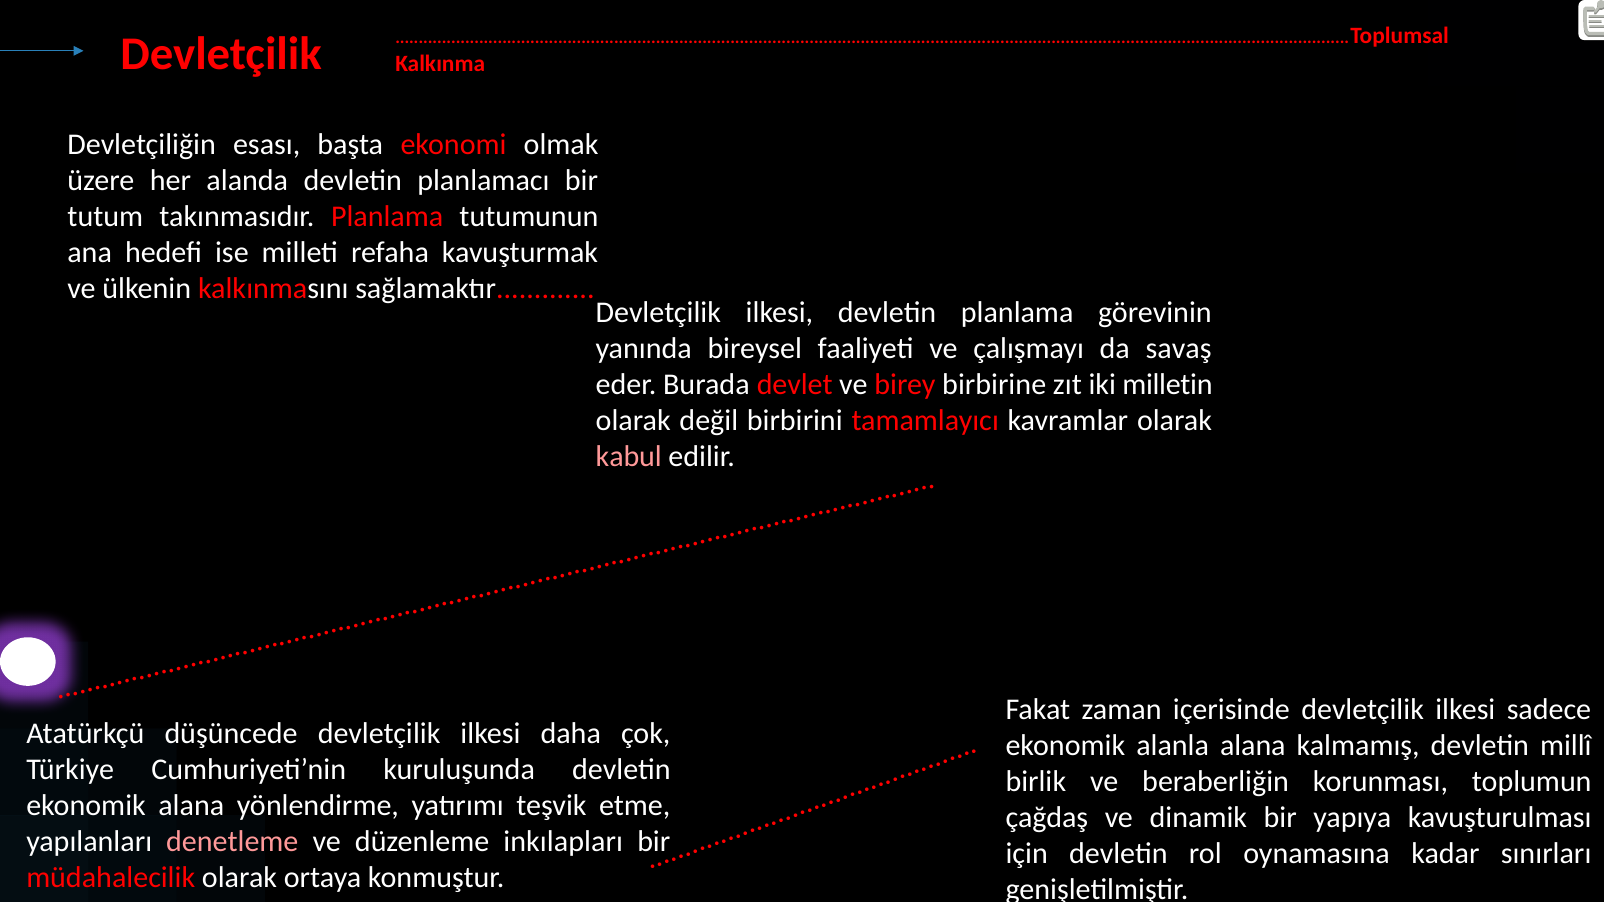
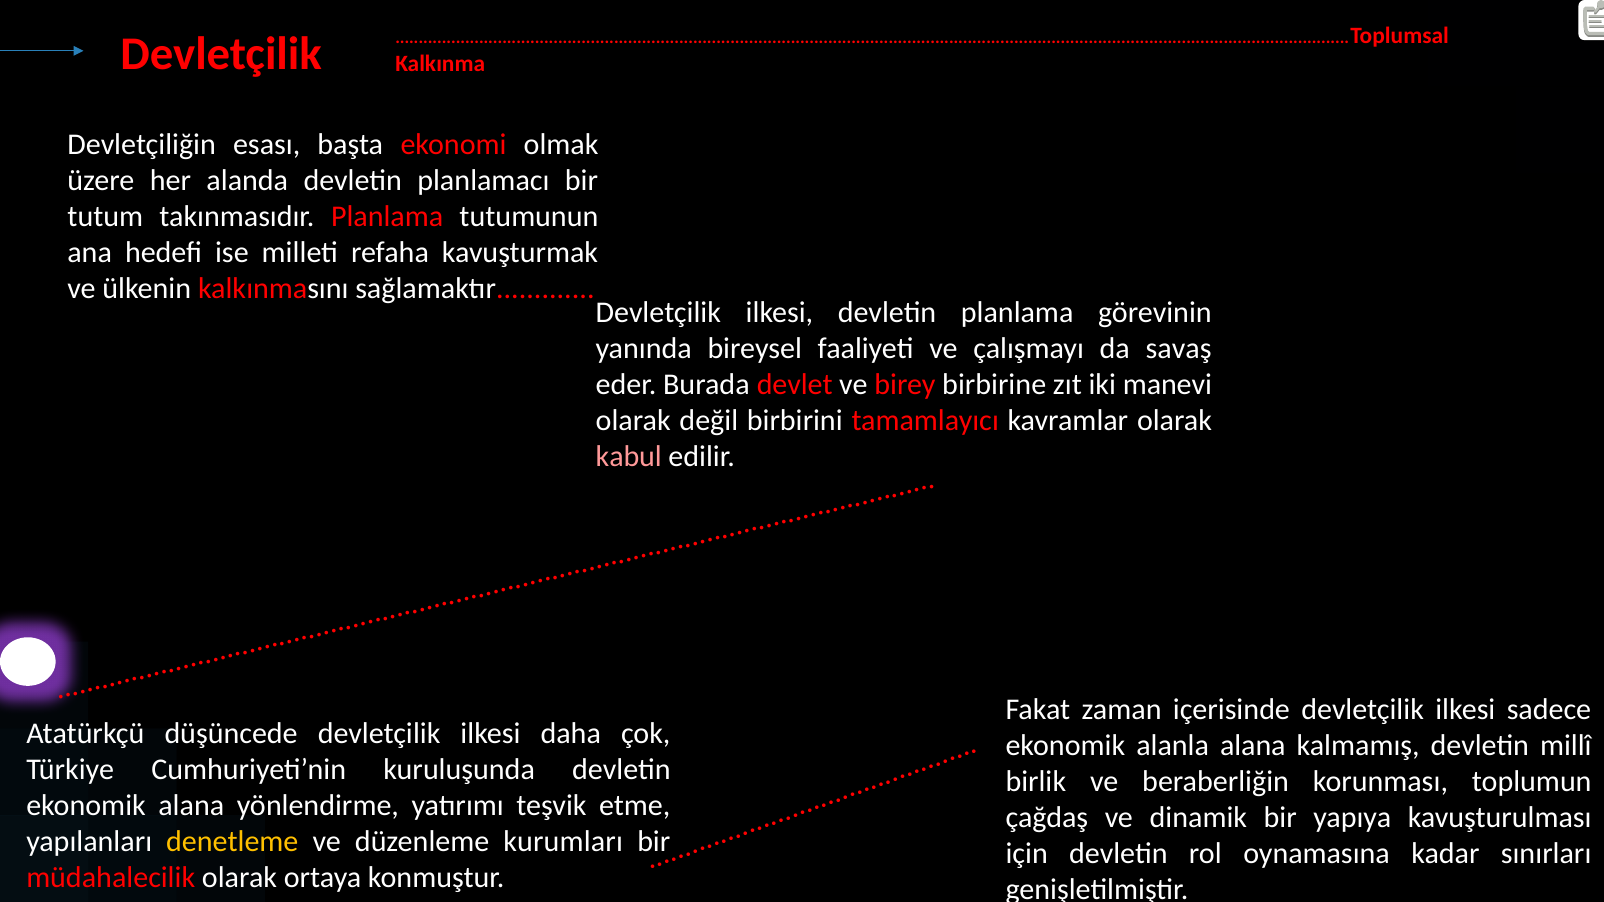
milletin: milletin -> manevi (1167, 385)
denetleme colour: pink -> yellow (232, 842)
inkılapları: inkılapları -> kurumları (563, 842)
